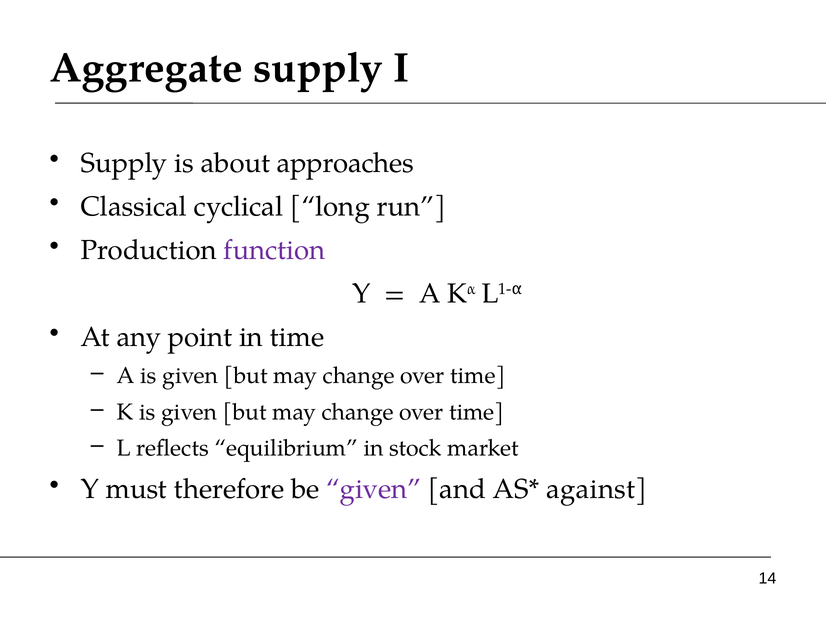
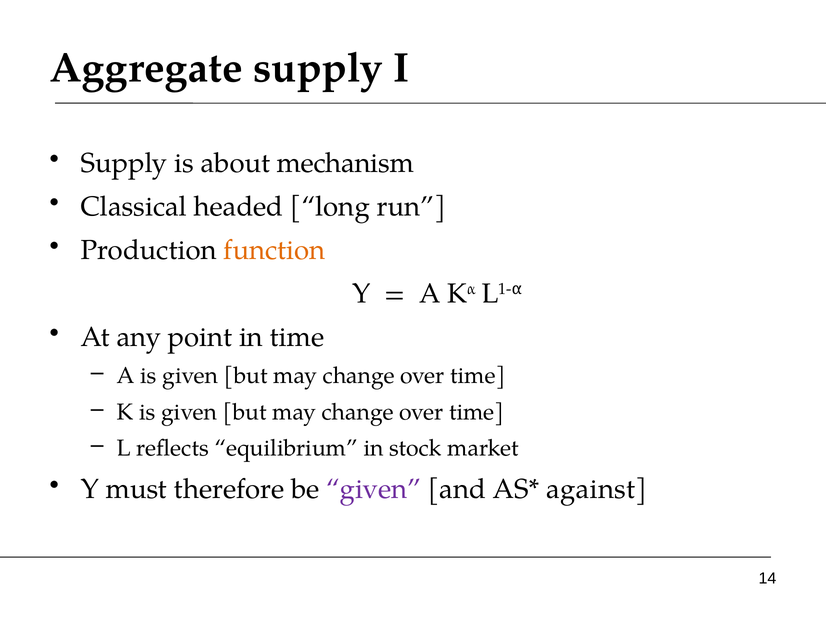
approaches: approaches -> mechanism (345, 163)
cyclical: cyclical -> headed (239, 207)
function colour: purple -> orange (274, 250)
